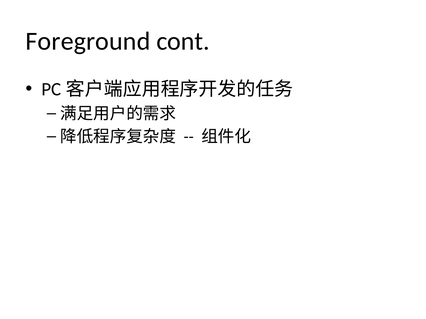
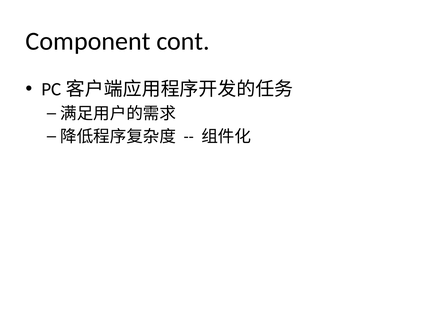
Foreground: Foreground -> Component (88, 41)
